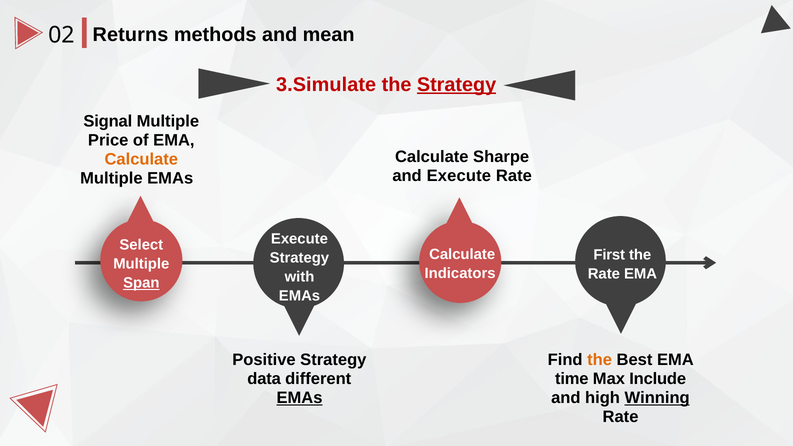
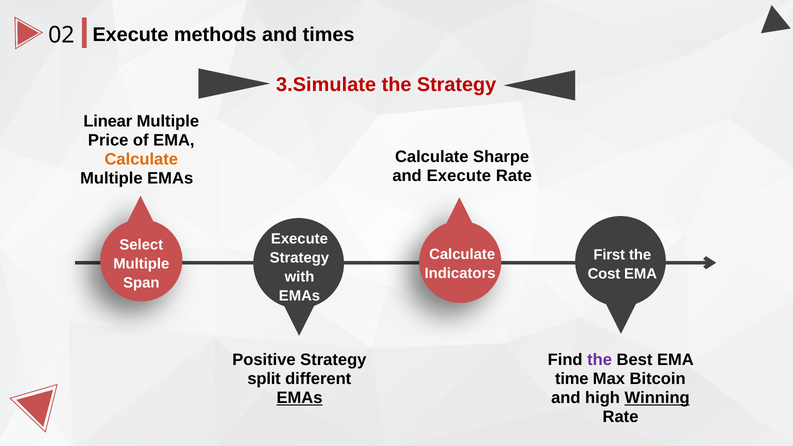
02 Returns: Returns -> Execute (131, 35)
mean: mean -> times (329, 35)
Strategy underline: present -> none (457, 85)
Signal: Signal -> Linear (108, 121)
Rate: Rate -> Cost (604, 274)
Span underline: present -> none (141, 283)
the colour: orange -> purple (600, 360)
data: data -> split (264, 379)
Include: Include -> Bitcoin (658, 379)
